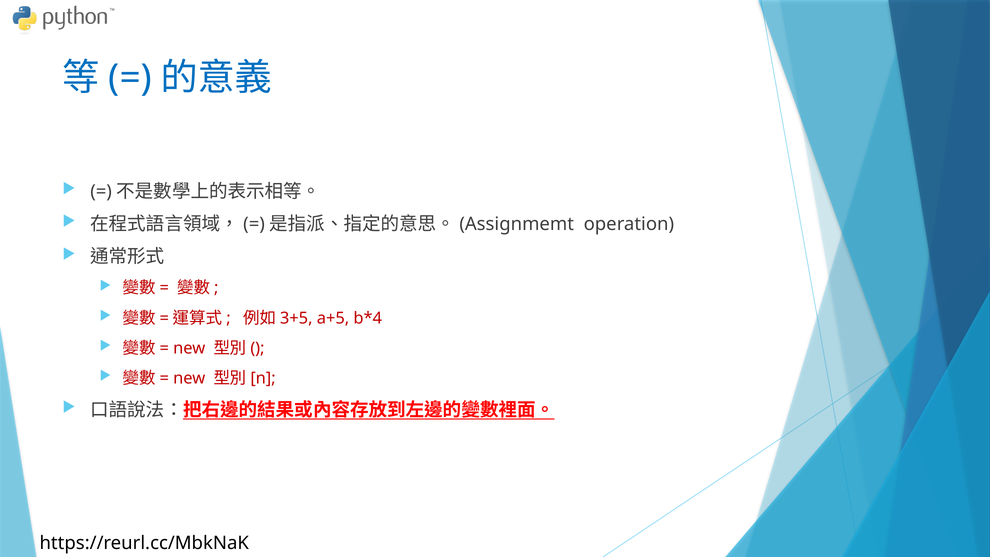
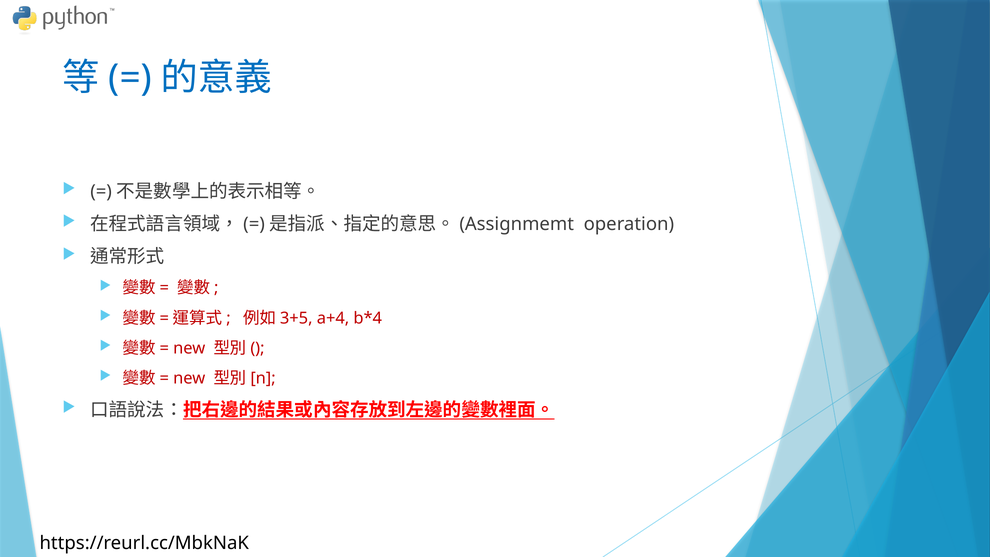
a+5: a+5 -> a+4 (333, 318)
